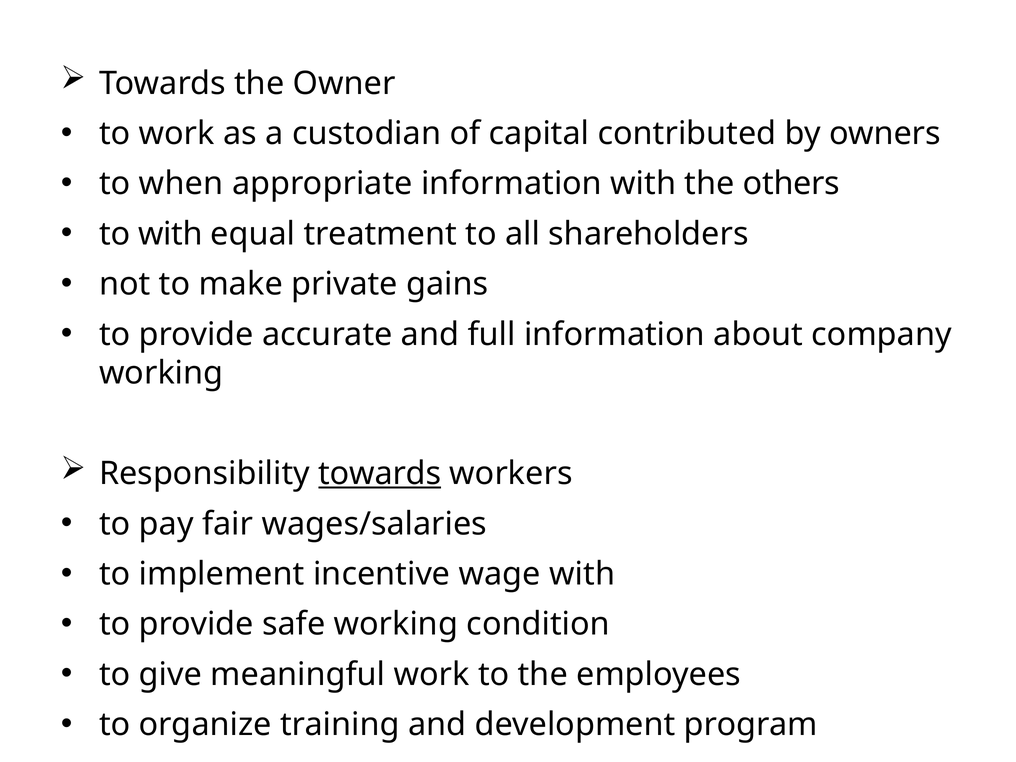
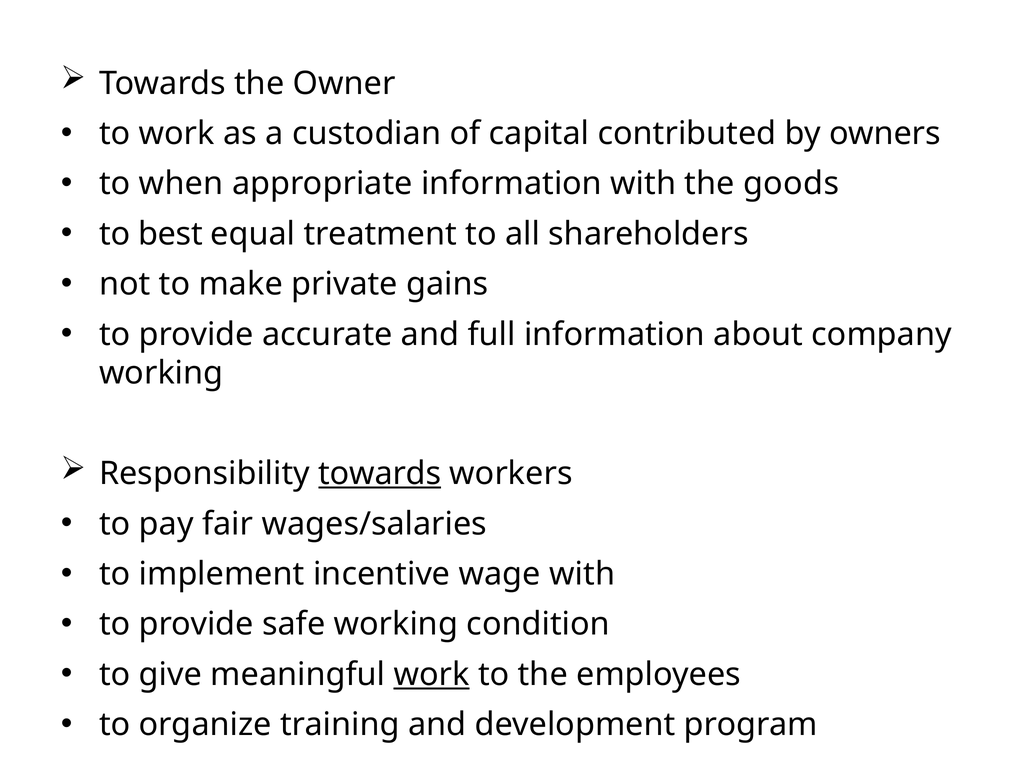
others: others -> goods (791, 184)
to with: with -> best (171, 234)
work underline: none -> present (432, 674)
